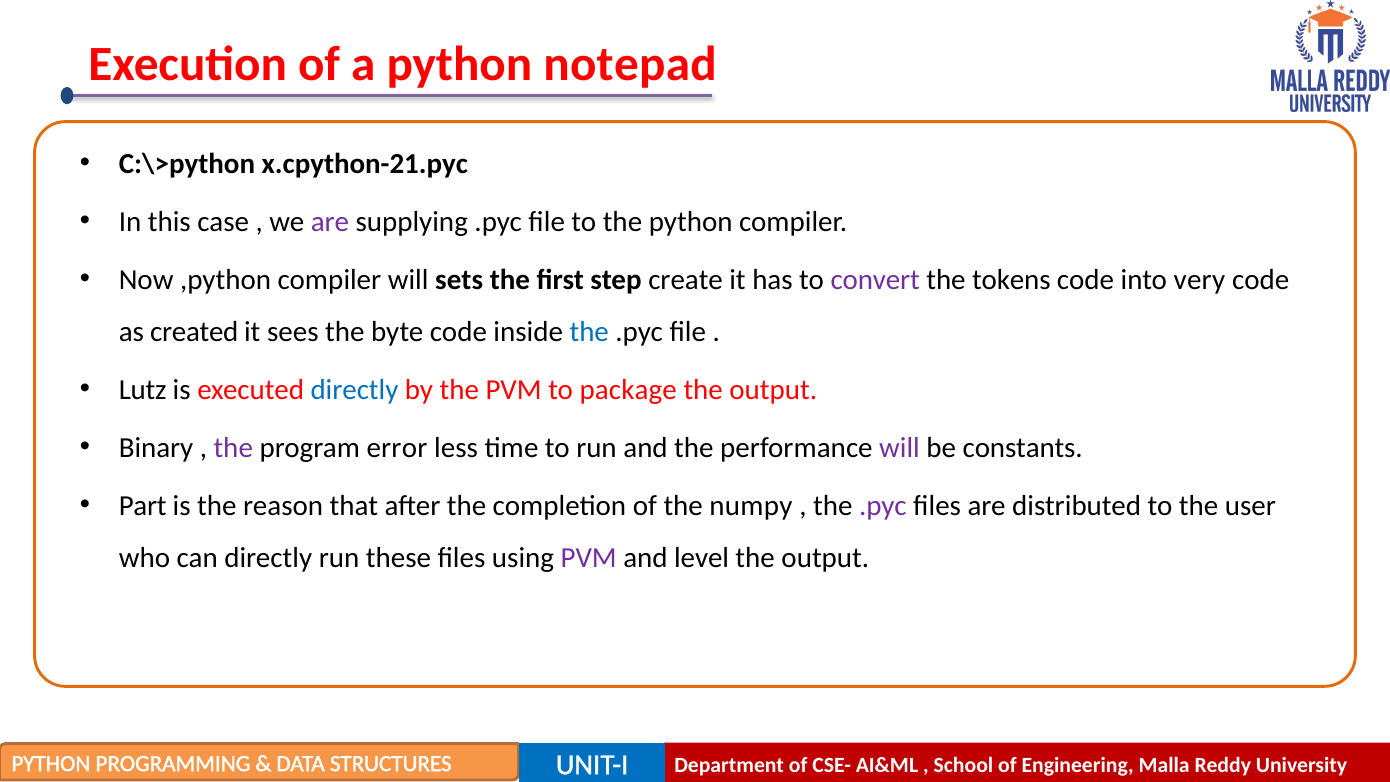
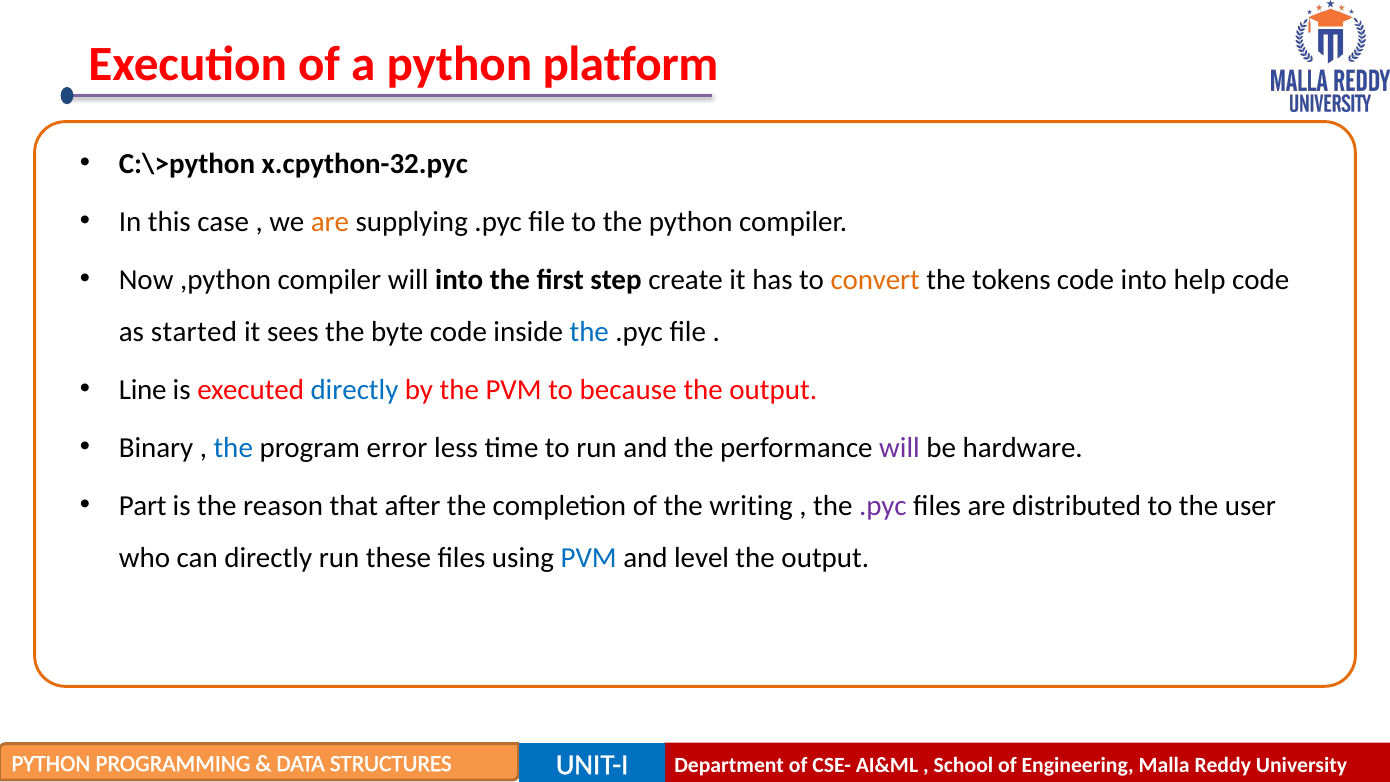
notepad: notepad -> platform (630, 64)
x.cpython-21.pyc: x.cpython-21.pyc -> x.cpython-32.pyc (365, 164)
are colour: purple -> orange (330, 222)
will sets: sets -> into (459, 280)
convert colour: purple -> orange (875, 280)
very: very -> help (1200, 280)
created: created -> started (194, 332)
Lutz: Lutz -> Line (143, 390)
package: package -> because (628, 390)
the colour: purple -> blue (233, 448)
constants: constants -> hardware (1023, 448)
numpy: numpy -> writing (751, 506)
PVM colour: purple -> blue (589, 558)
